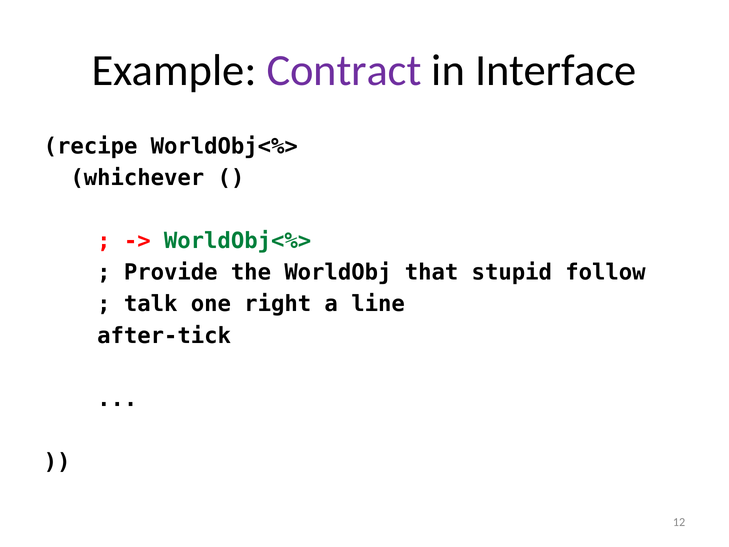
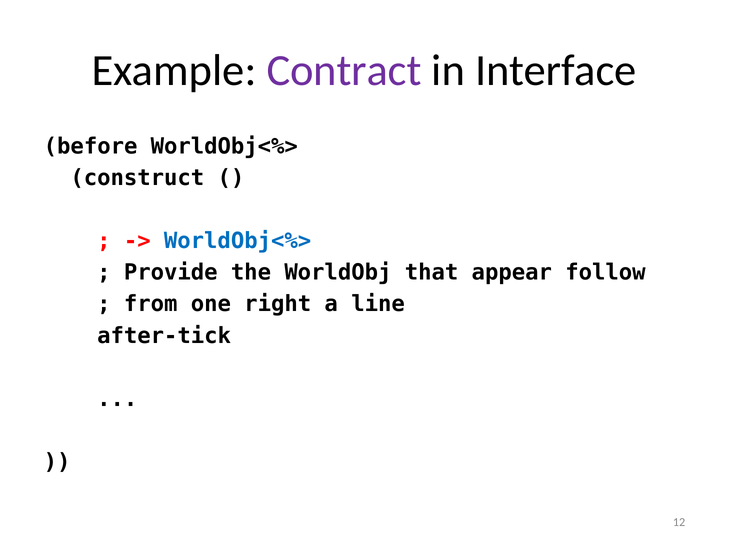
recipe: recipe -> before (91, 146)
whichever: whichever -> construct (137, 178)
WorldObj<%> colour: green -> blue (238, 241)
stupid: stupid -> appear (512, 272)
talk: talk -> from (151, 304)
